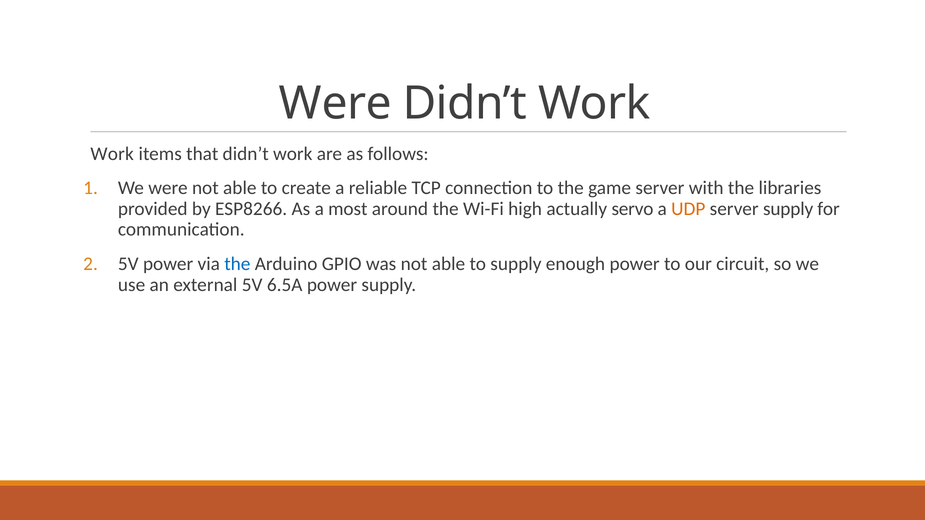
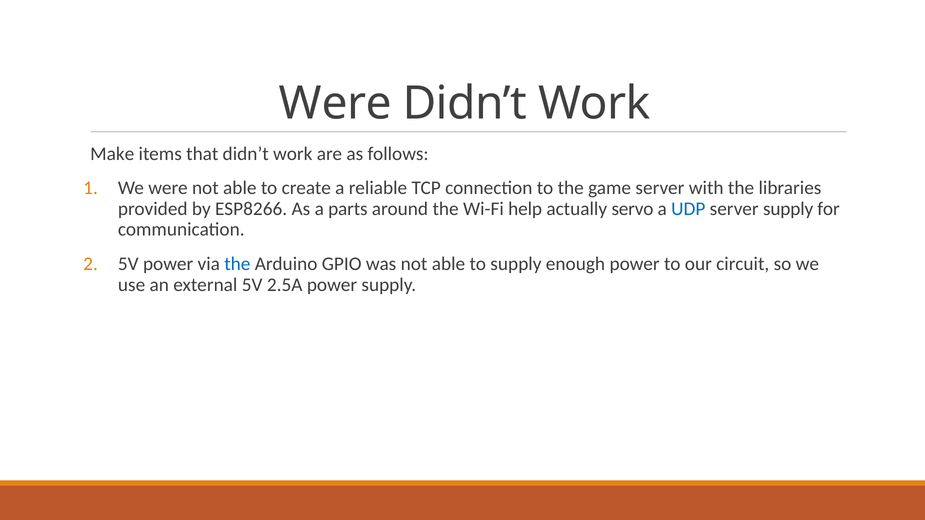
Work: Work -> Make (112, 154)
most: most -> parts (348, 209)
high: high -> help (525, 209)
UDP colour: orange -> blue (688, 209)
6.5A: 6.5A -> 2.5A (285, 285)
